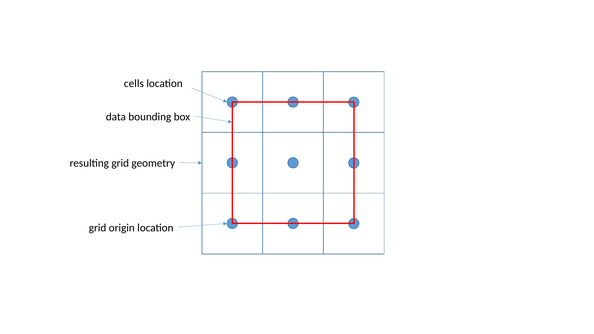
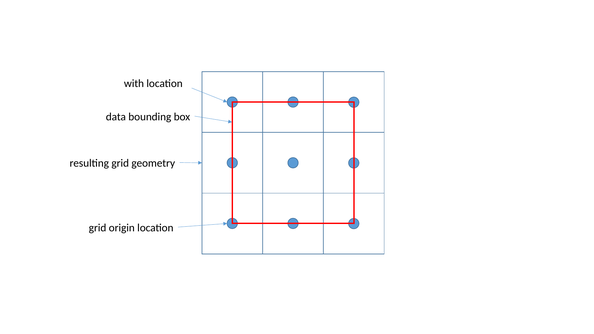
cells: cells -> with (134, 83)
